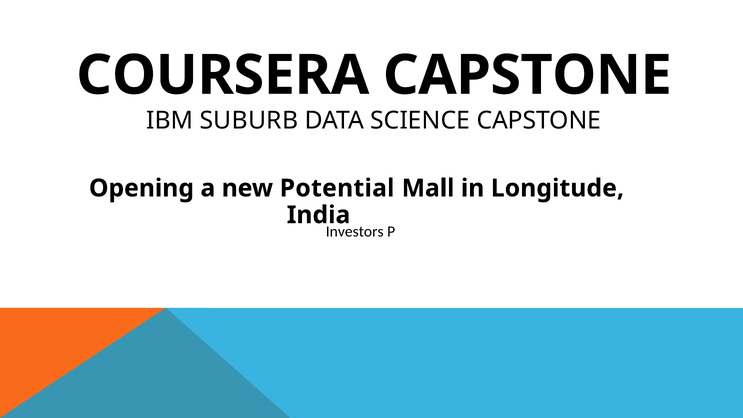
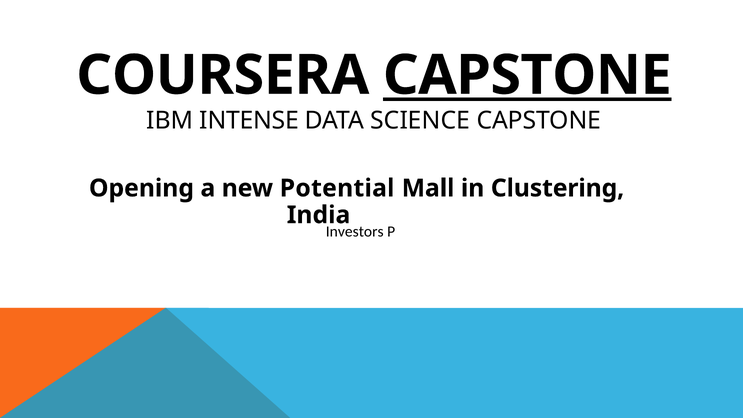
CAPSTONE underline: none -> present (527, 75)
SUBURB: SUBURB -> INTENSE (249, 120)
Longitude: Longitude -> Clustering (557, 188)
